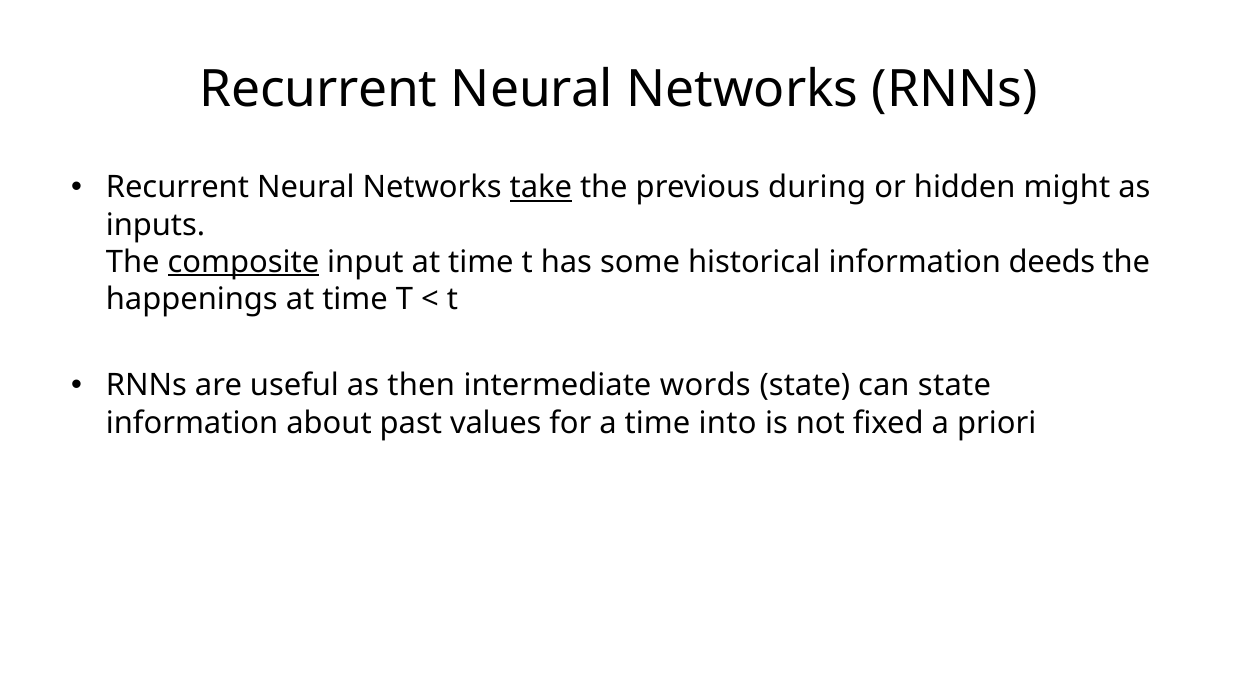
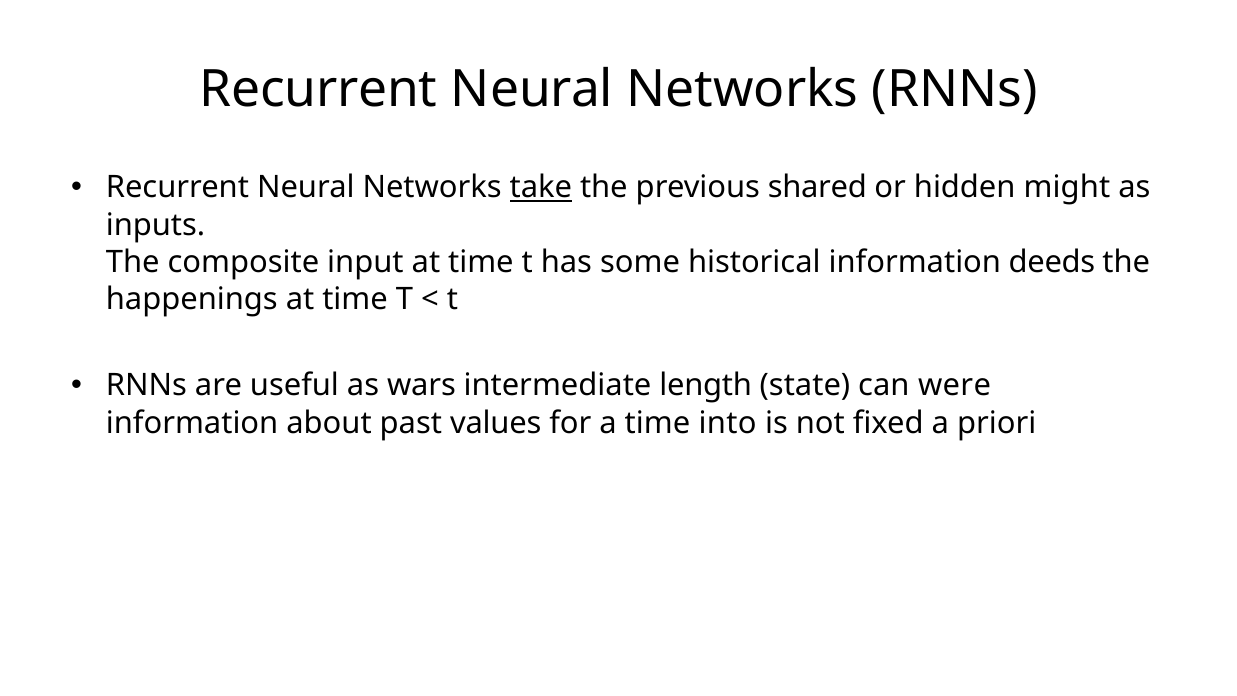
during: during -> shared (817, 188)
composite underline: present -> none (243, 262)
then: then -> wars (421, 386)
words: words -> length (706, 386)
can state: state -> were (955, 386)
